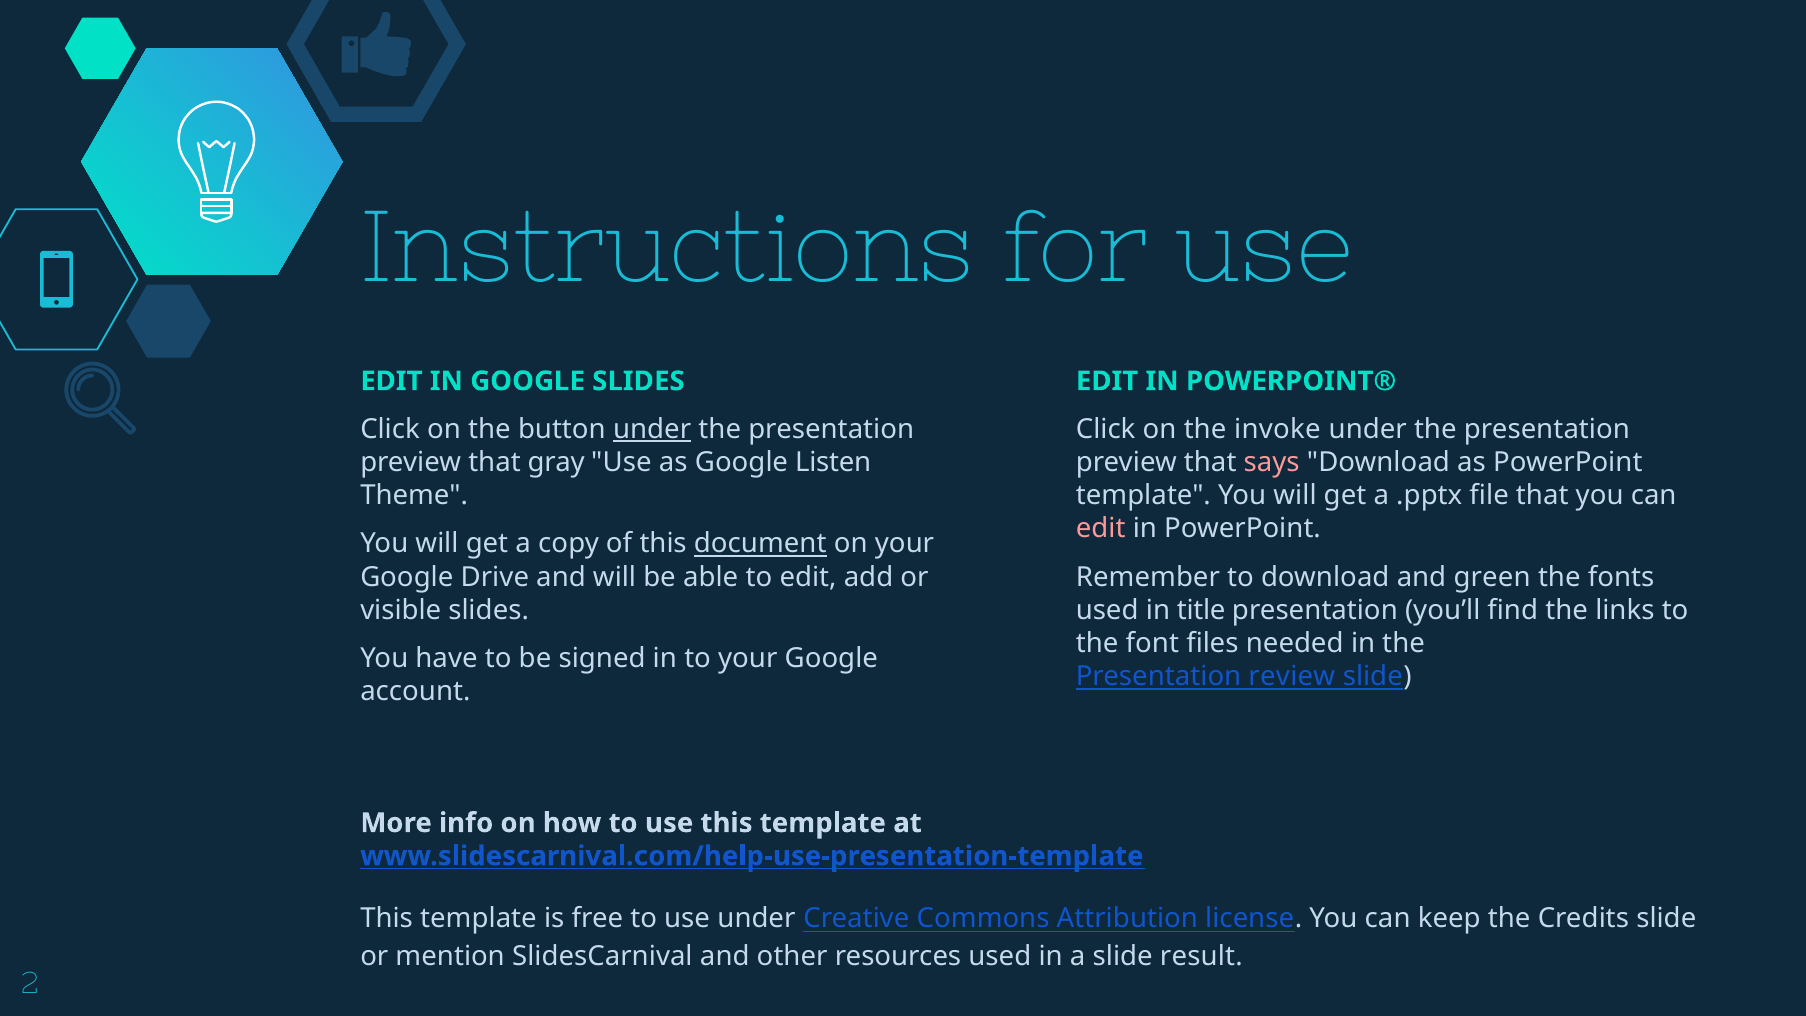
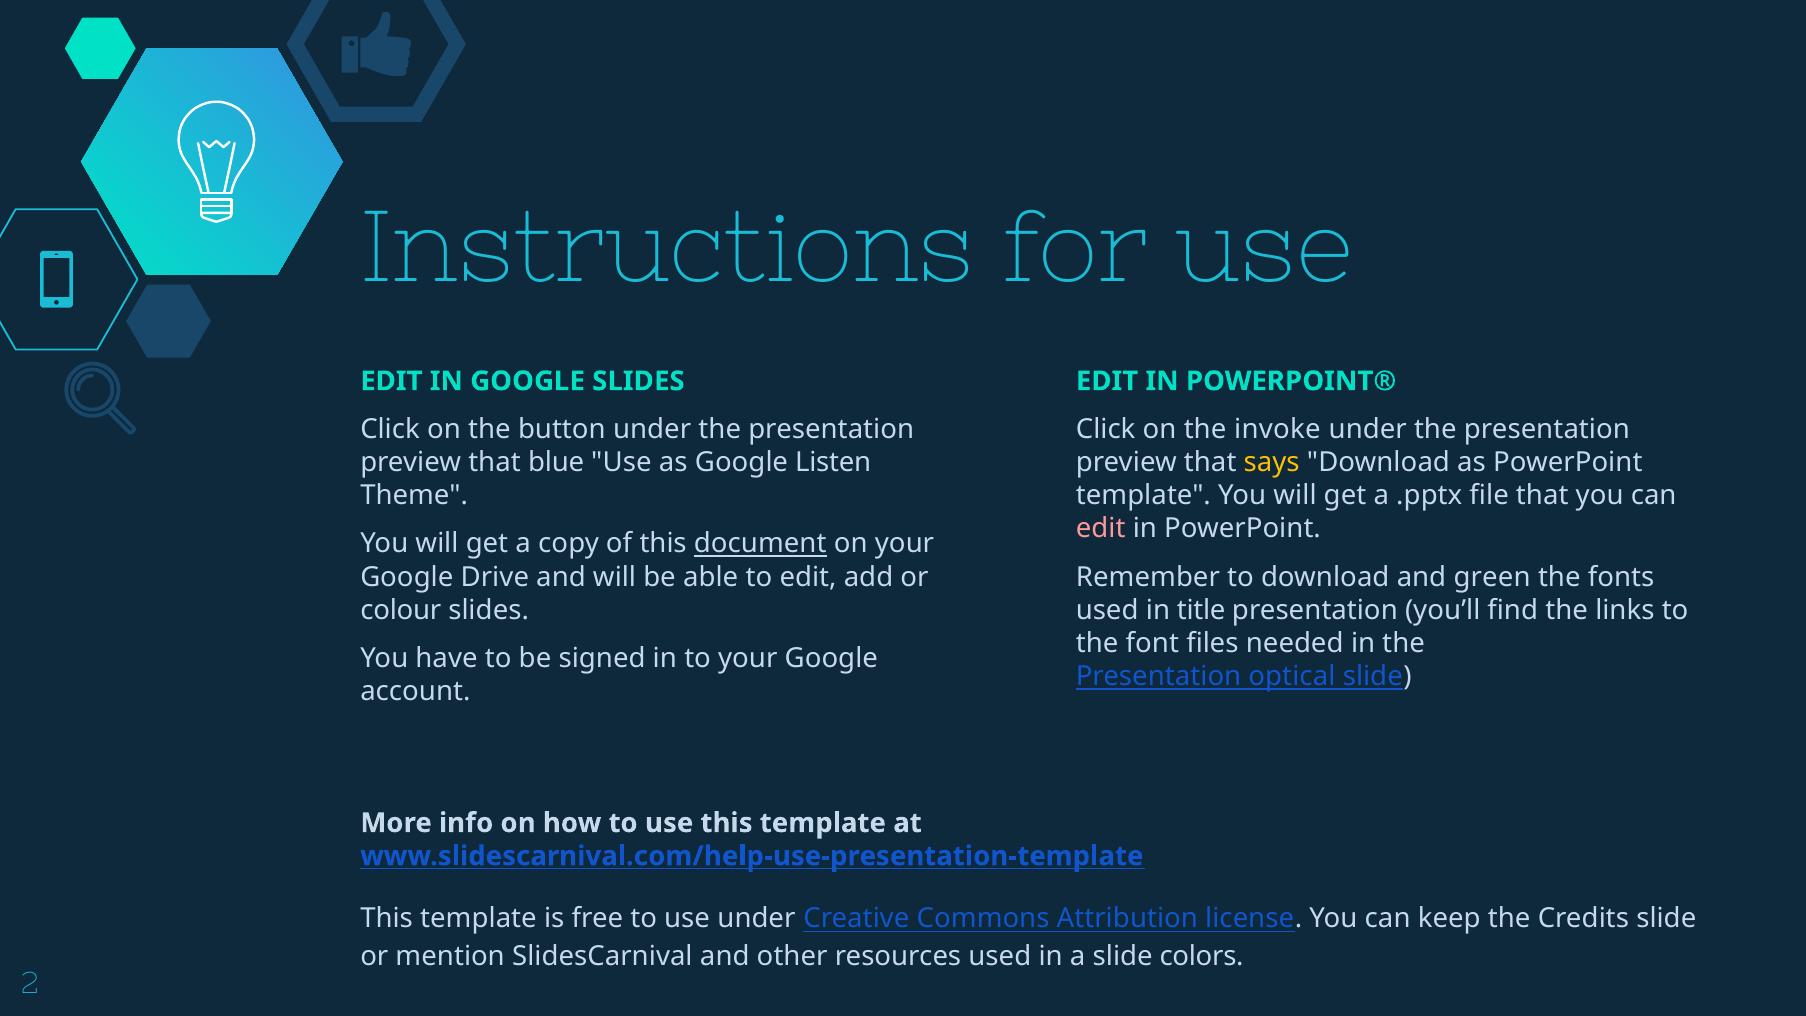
under underline: present -> none (652, 429)
gray: gray -> blue (556, 462)
says colour: pink -> yellow (1272, 462)
visible: visible -> colour (401, 610)
review: review -> optical (1292, 676)
result: result -> colors (1202, 956)
